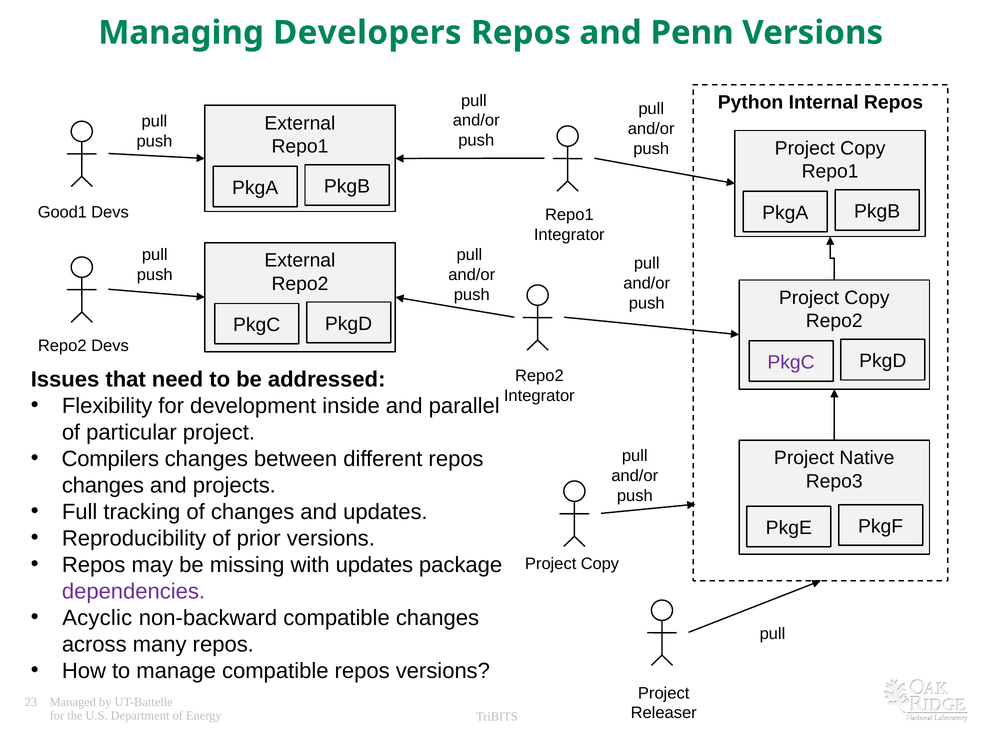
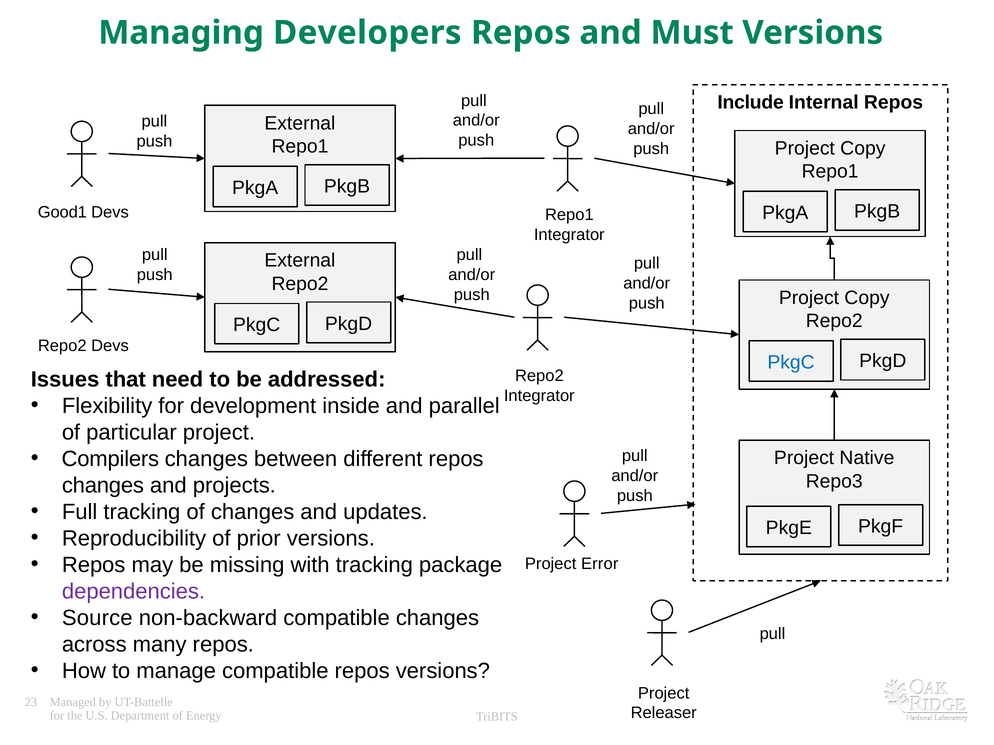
Penn: Penn -> Must (692, 33)
Python: Python -> Include (751, 103)
PkgC colour: purple -> blue (791, 363)
with updates: updates -> tracking (374, 565)
Copy: Copy -> Error (600, 564)
Acyclic: Acyclic -> Source (97, 618)
